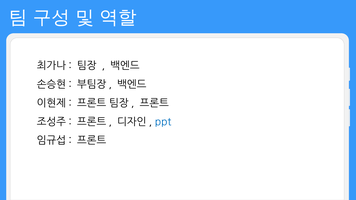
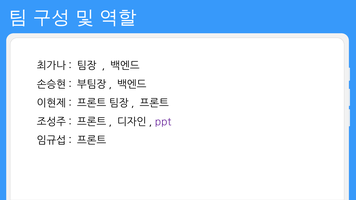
ppt colour: blue -> purple (163, 122)
